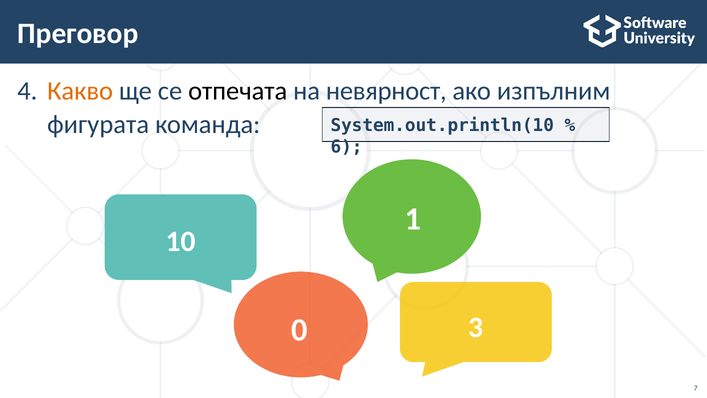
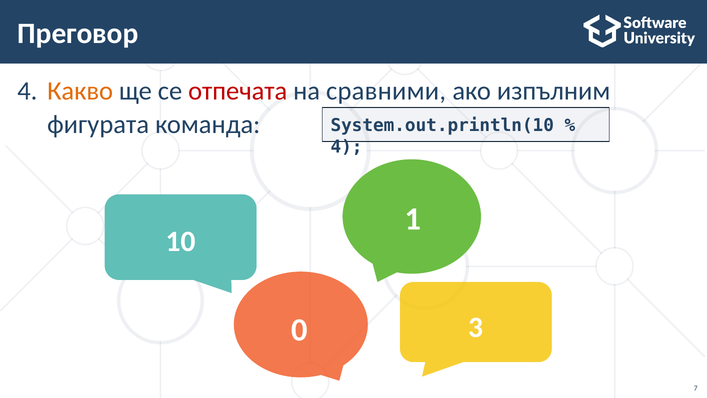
отпечата colour: black -> red (238, 91)
невярност: невярност -> сравними (386, 91)
6: 6 -> 4 (346, 147)
